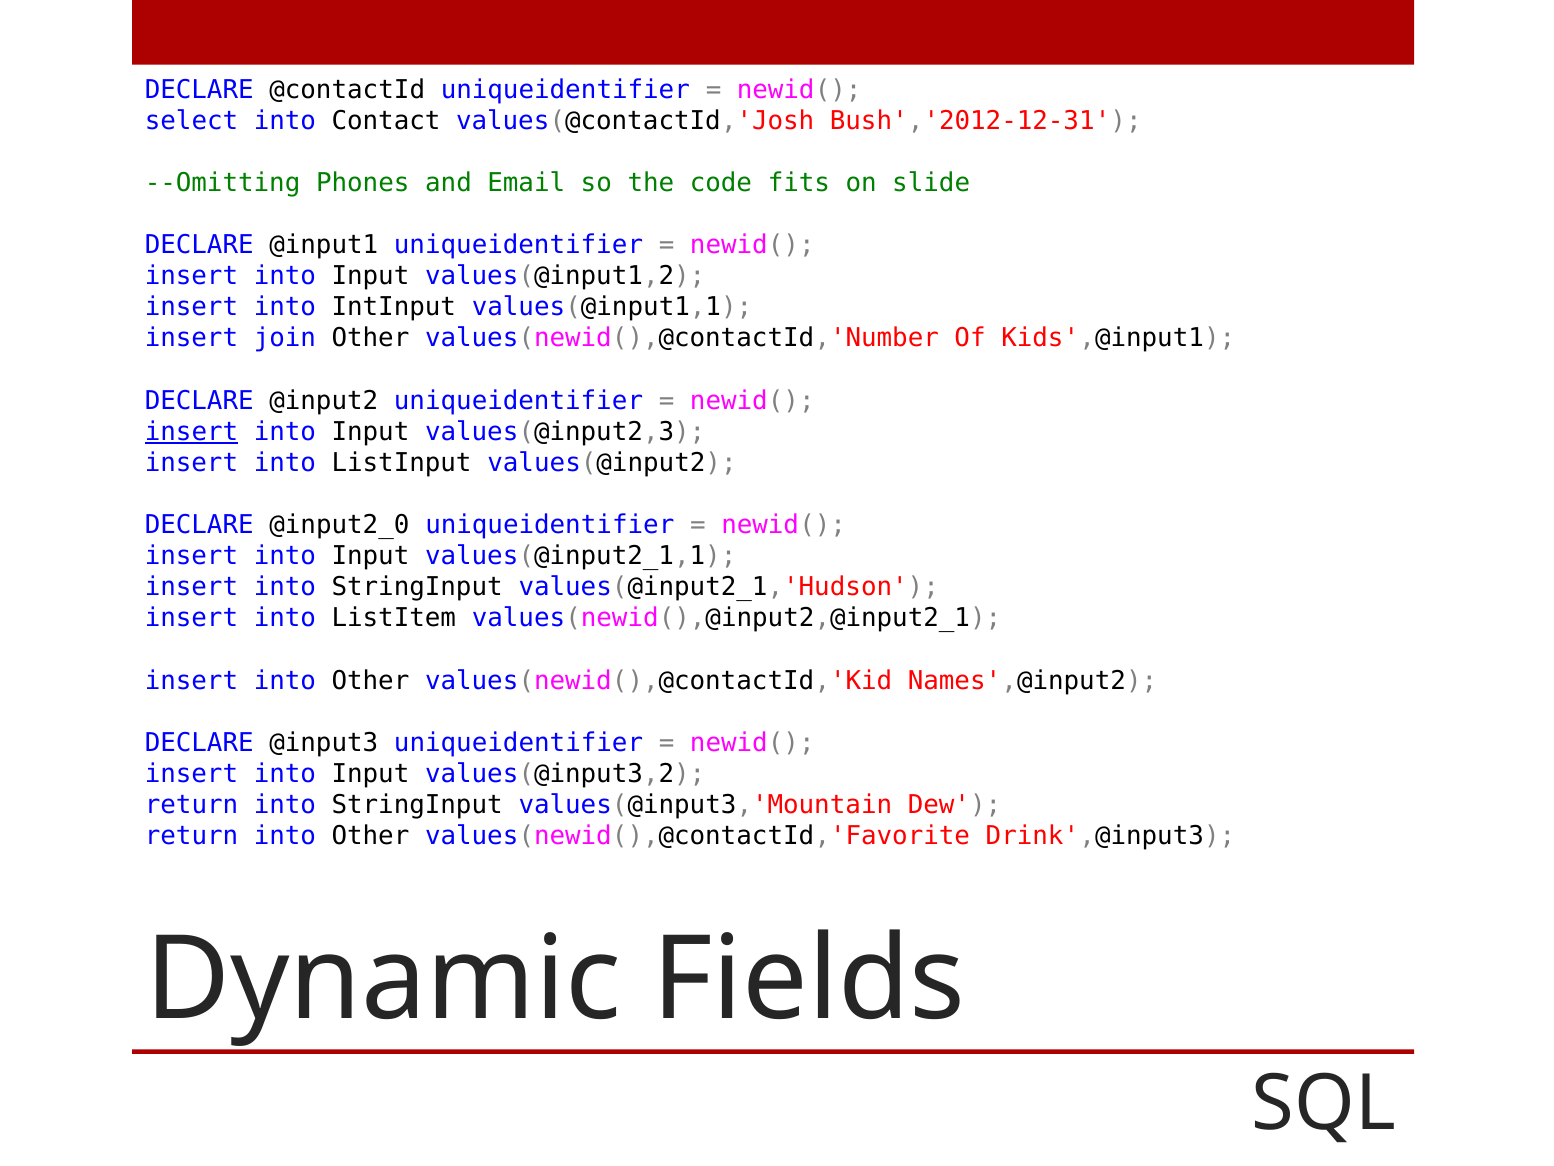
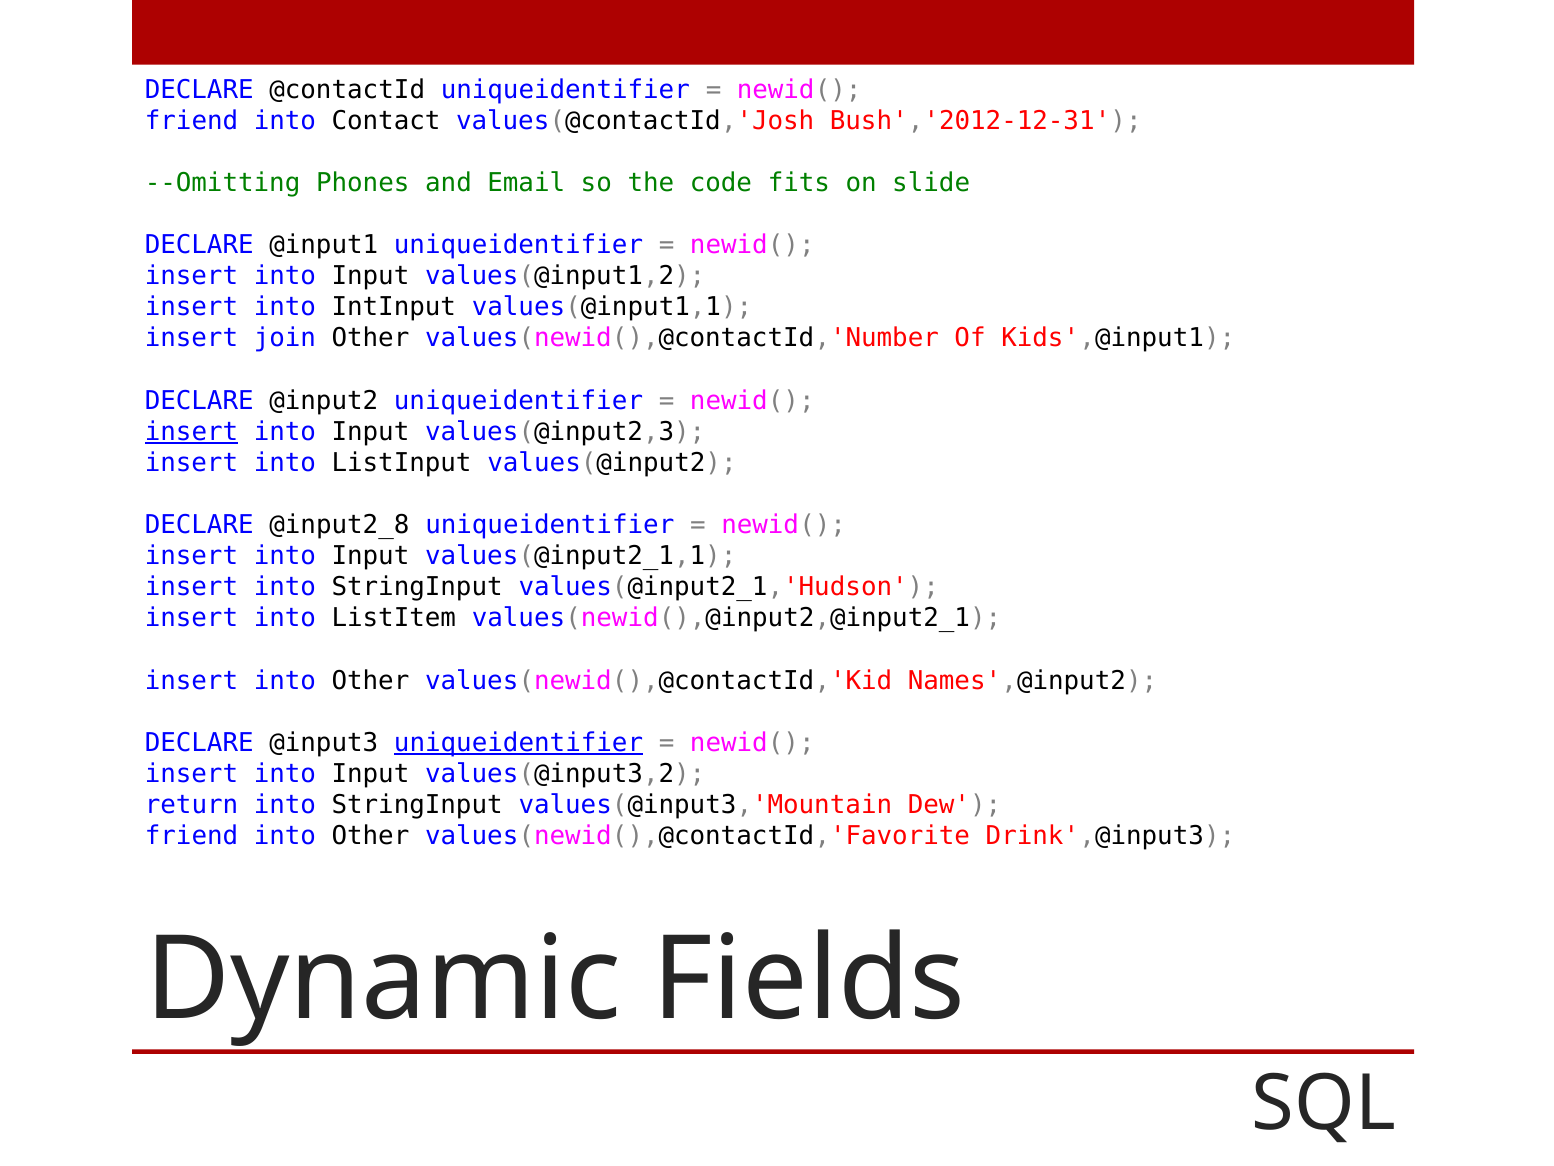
select: select -> friend (192, 121)
@input2_0: @input2_0 -> @input2_8 (339, 525)
uniqueidentifier underline: none -> present (519, 742)
return: return -> friend (192, 836)
